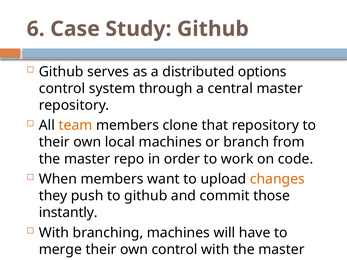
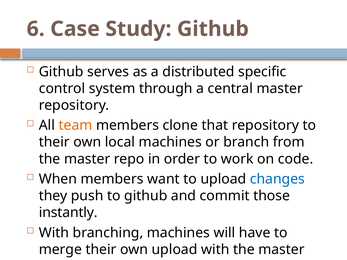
options: options -> specific (262, 72)
changes colour: orange -> blue (277, 179)
own control: control -> upload (175, 250)
